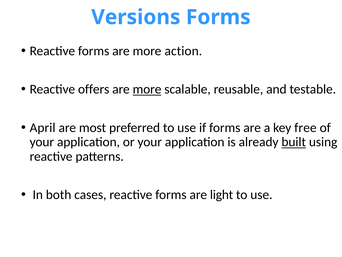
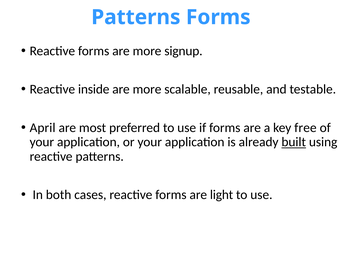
Versions: Versions -> Patterns (136, 17)
action: action -> signup (183, 51)
offers: offers -> inside (94, 89)
more underline: present -> none (147, 89)
